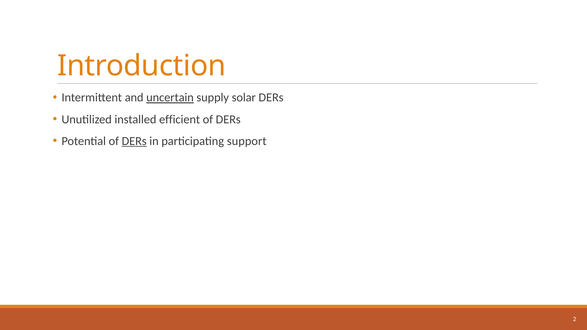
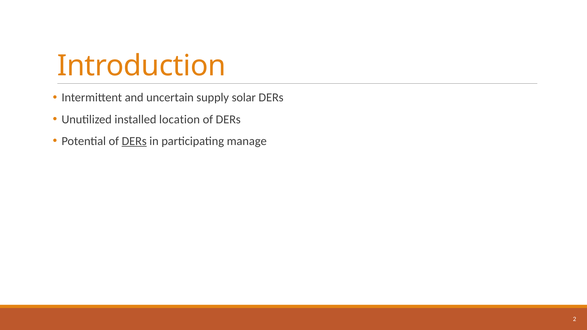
uncertain underline: present -> none (170, 98)
efficient: efficient -> location (180, 119)
support: support -> manage (247, 141)
